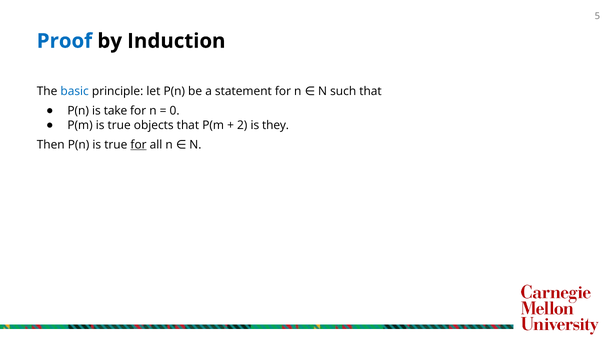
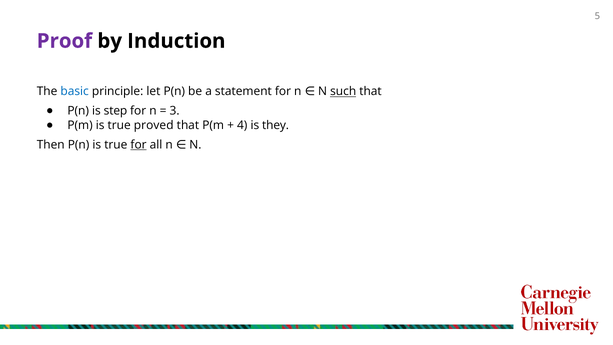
Proof colour: blue -> purple (64, 41)
such underline: none -> present (343, 92)
take: take -> step (115, 111)
0: 0 -> 3 (175, 111)
objects: objects -> proved (154, 125)
2: 2 -> 4 (242, 125)
